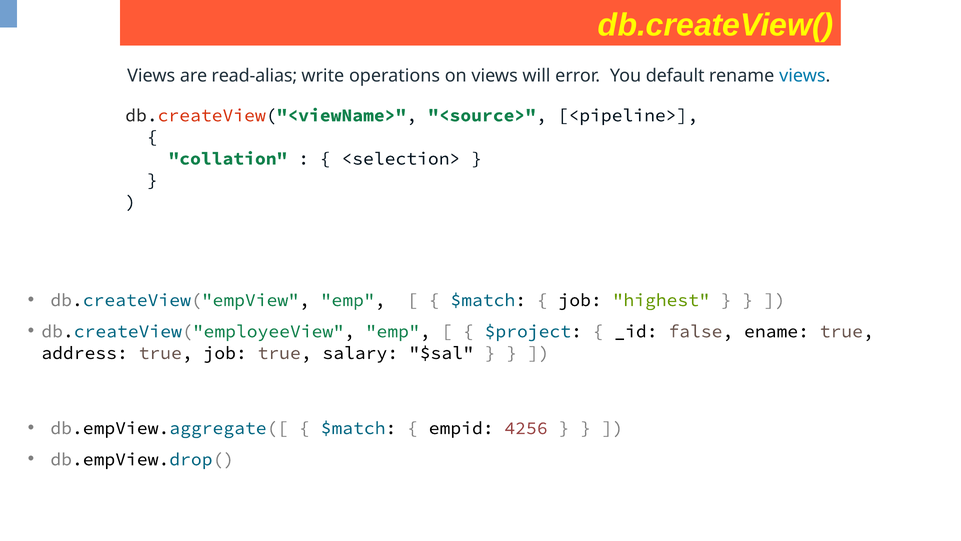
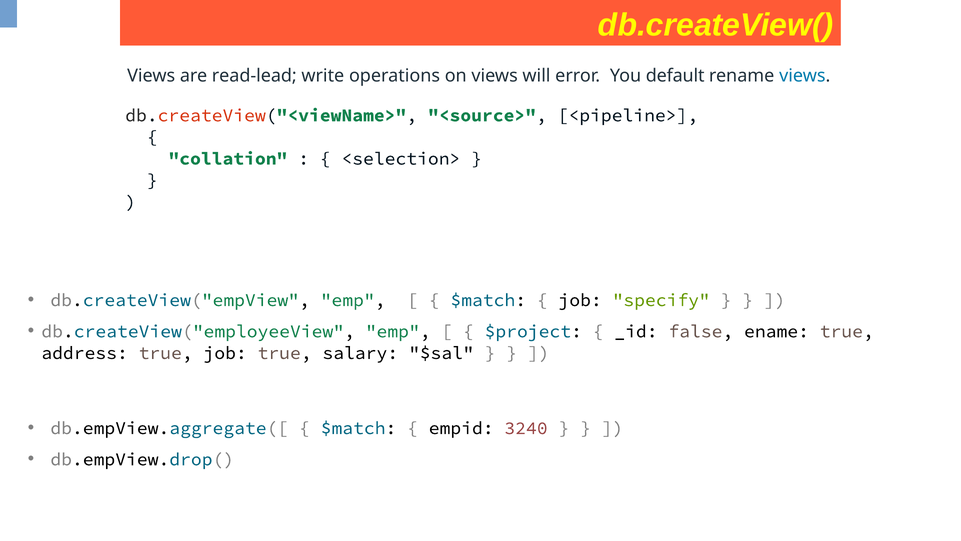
read-alias: read-alias -> read-lead (254, 76)
highest: highest -> specify (661, 300)
4256: 4256 -> 3240 (526, 428)
